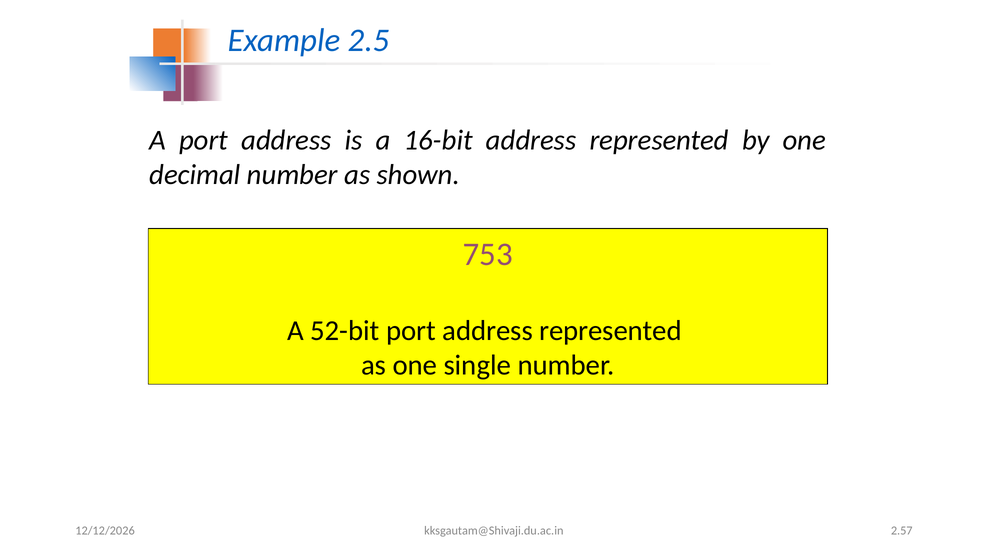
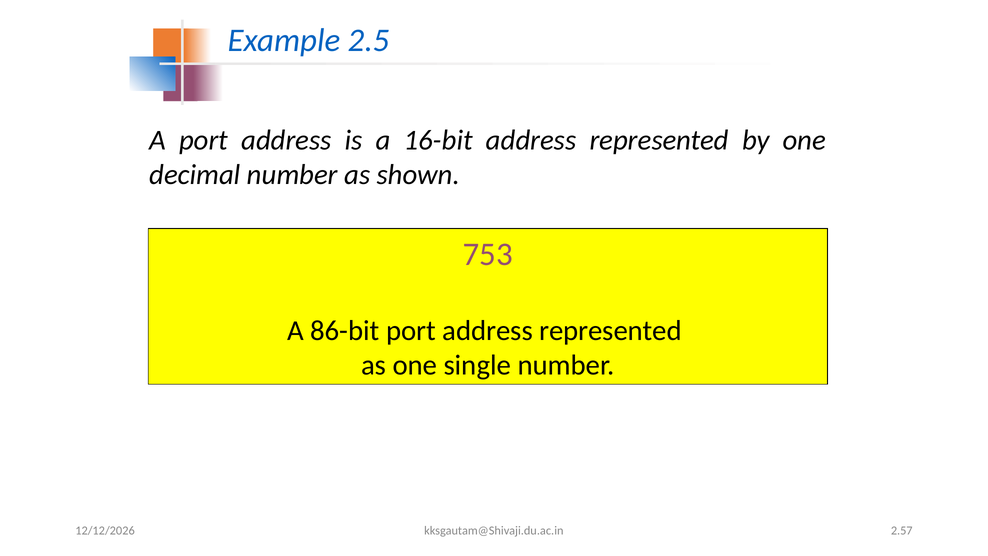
52-bit: 52-bit -> 86-bit (345, 330)
